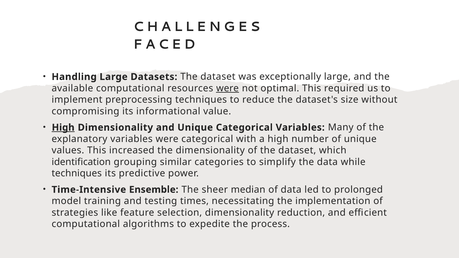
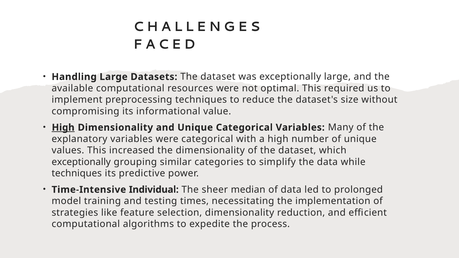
were underline: present -> none (228, 88)
identification: identification -> exceptionally (81, 162)
Ensemble: Ensemble -> Individual (154, 190)
